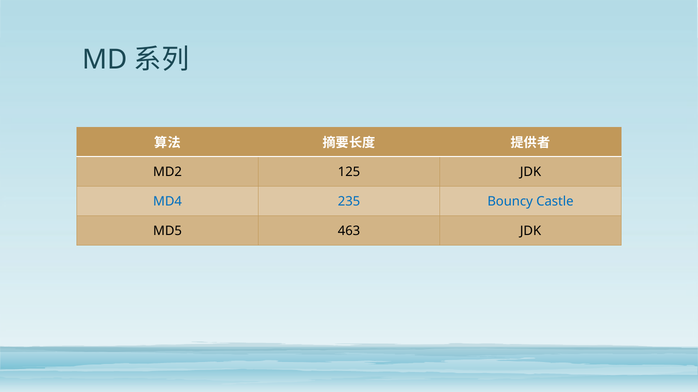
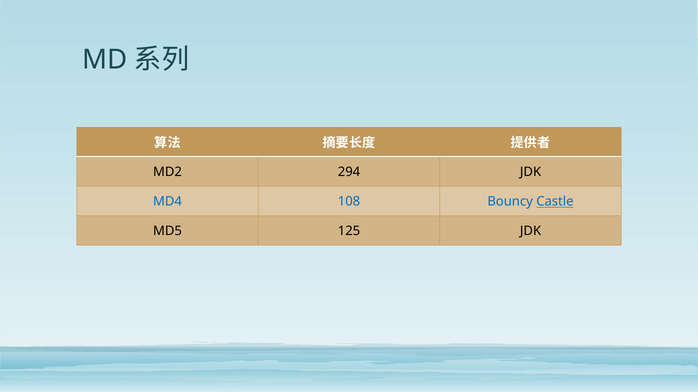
125: 125 -> 294 (349, 172)
235: 235 -> 108 (349, 202)
Castle underline: none -> present (555, 202)
463: 463 -> 125 (349, 232)
